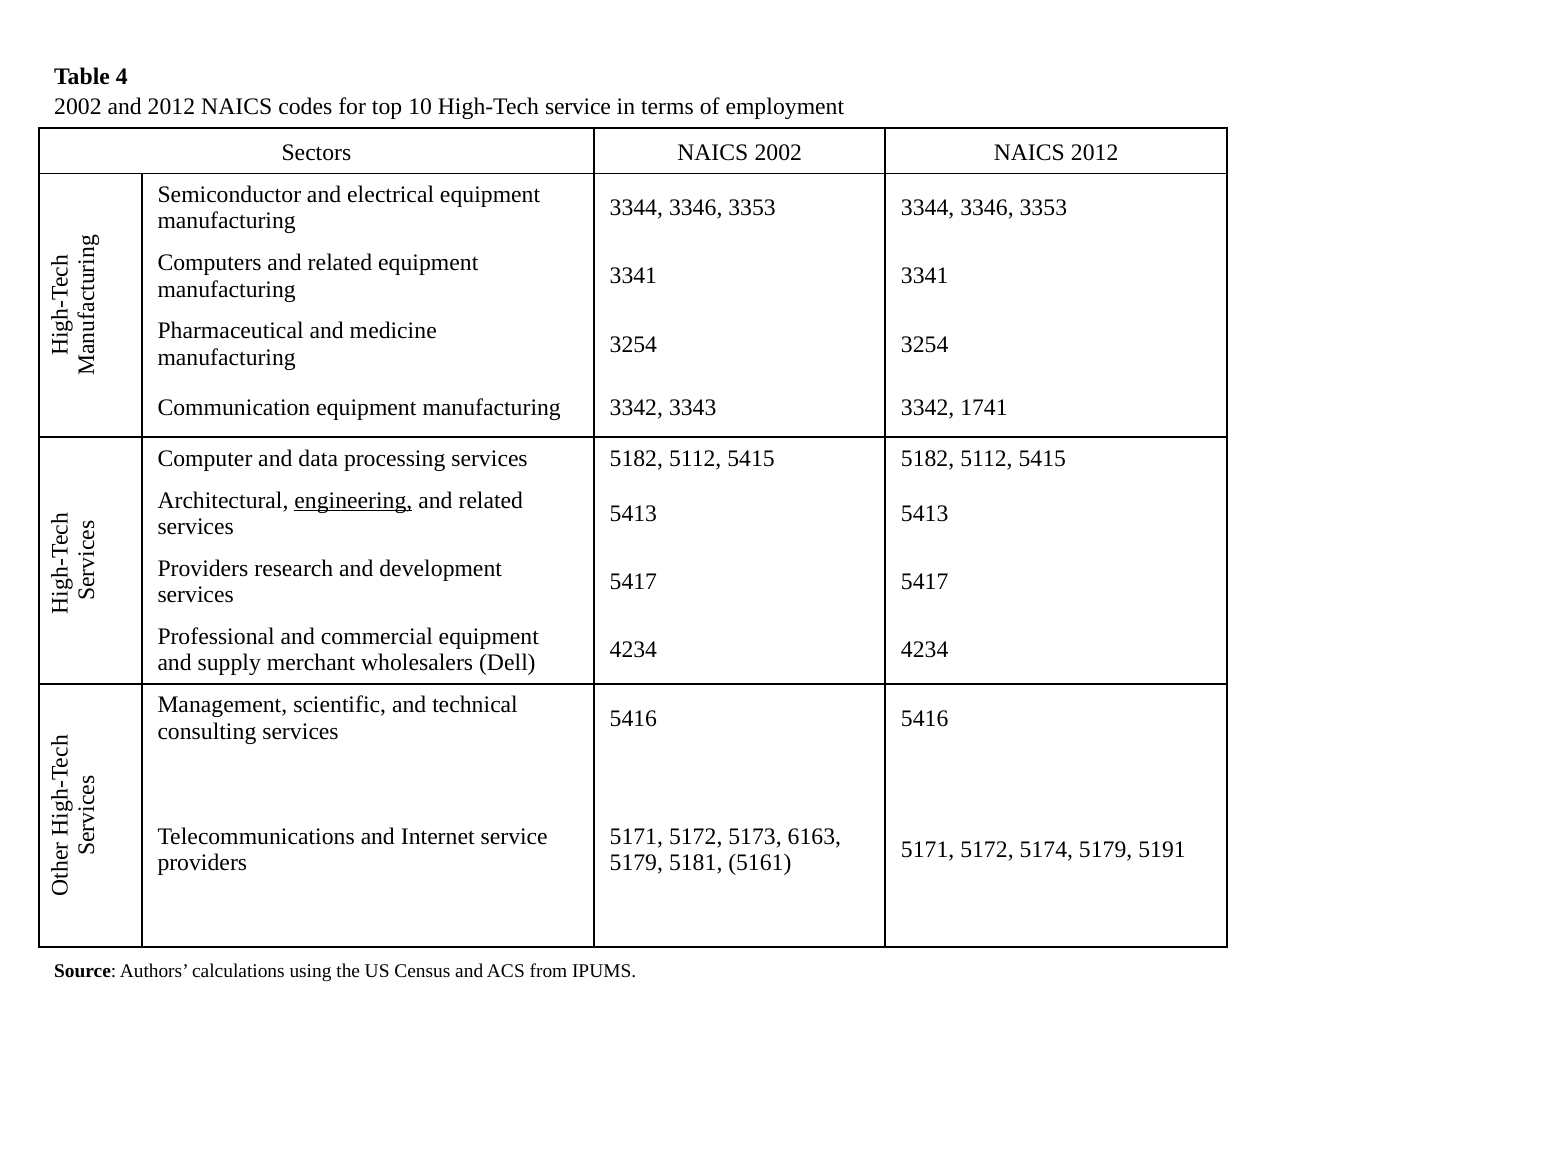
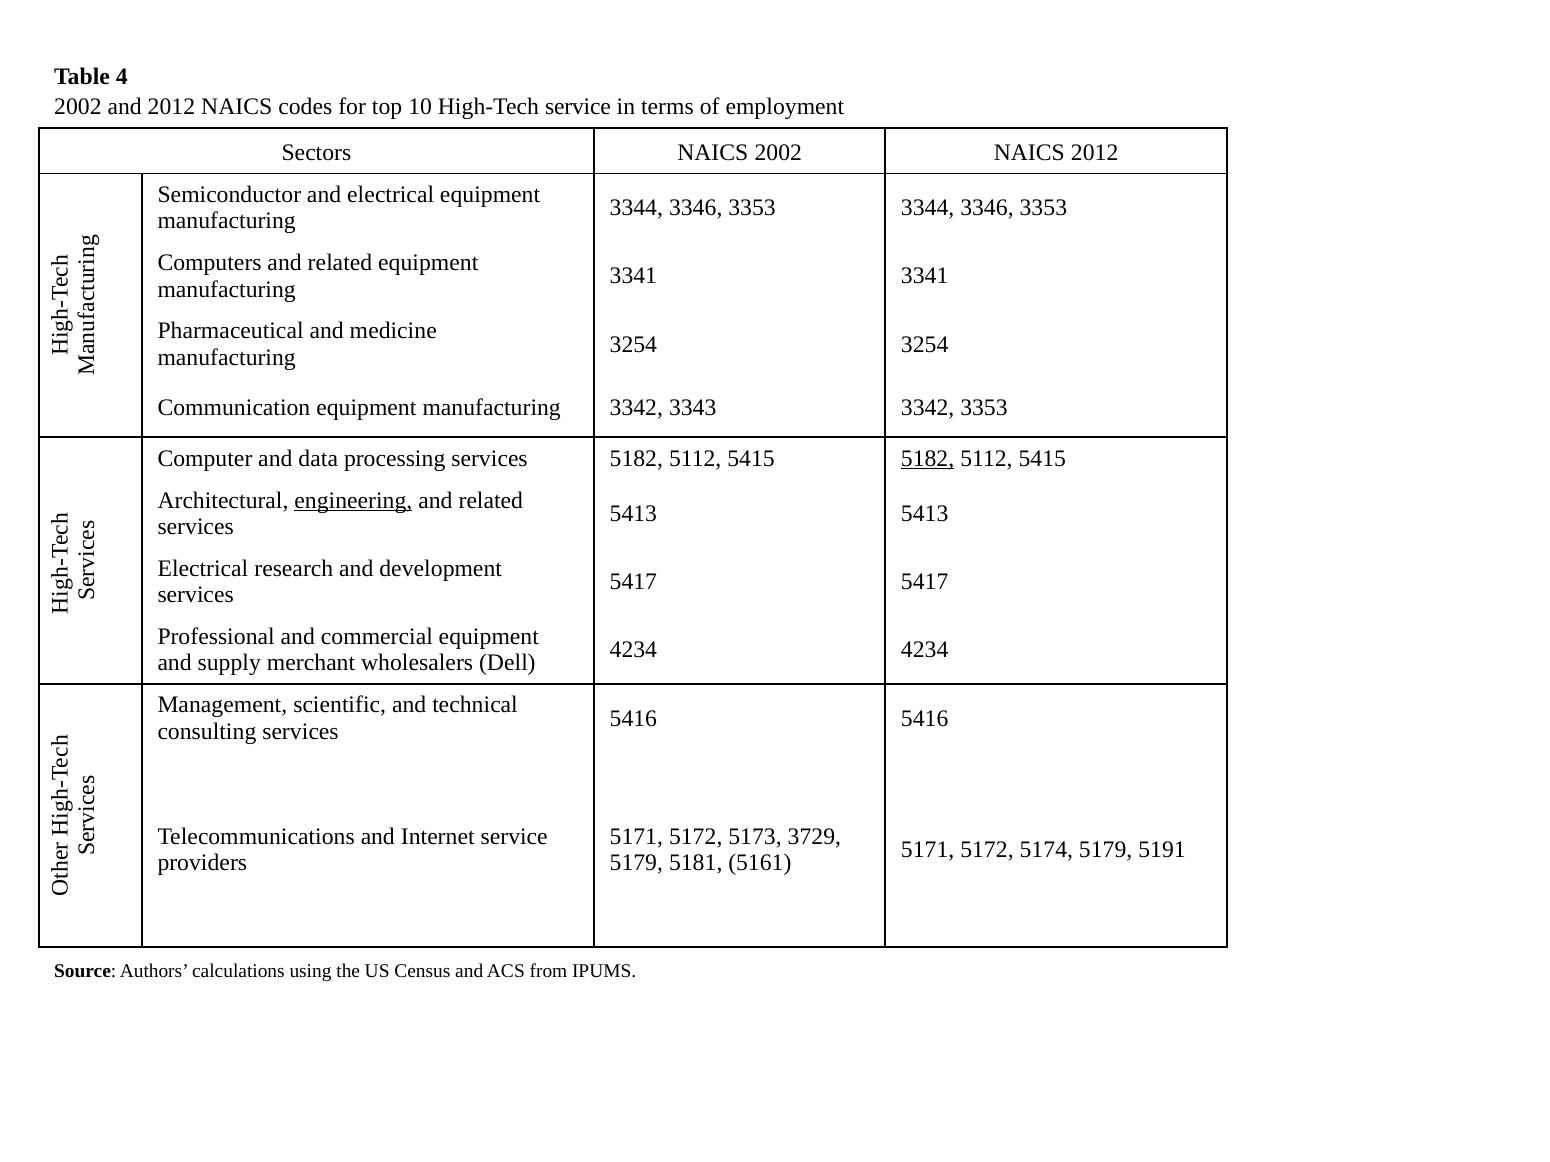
3342 1741: 1741 -> 3353 (984, 408)
5182 underline: none -> present (928, 459)
Providers: Providers -> Electrical (203, 569)
6163: 6163 -> 3729 (814, 837)
